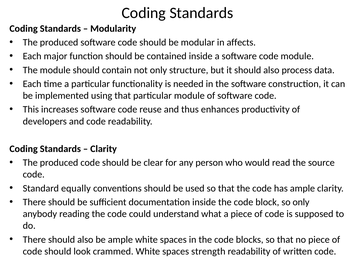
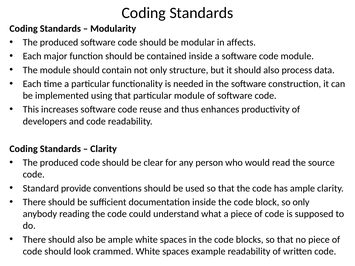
equally: equally -> provide (76, 188)
strength: strength -> example (208, 252)
